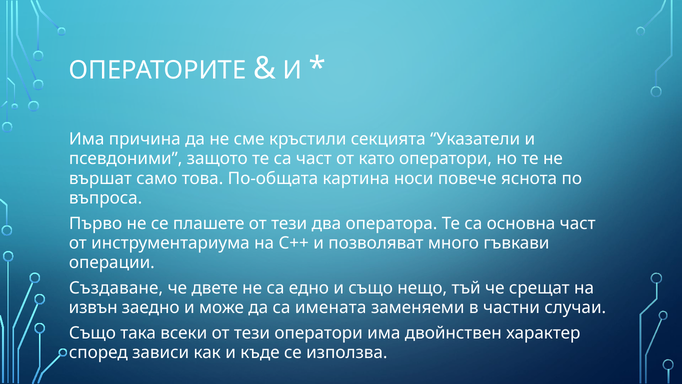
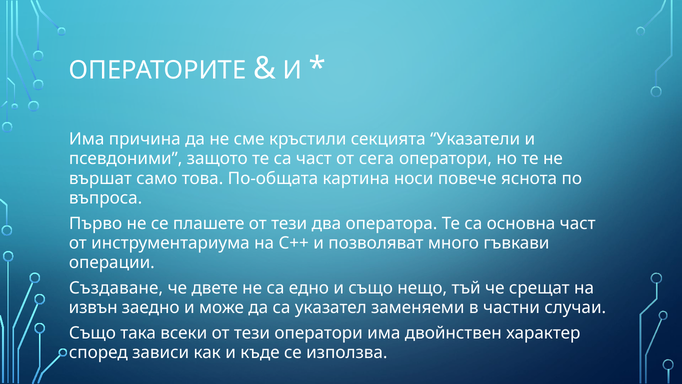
като: като -> сега (377, 159)
имената: имената -> указател (331, 307)
